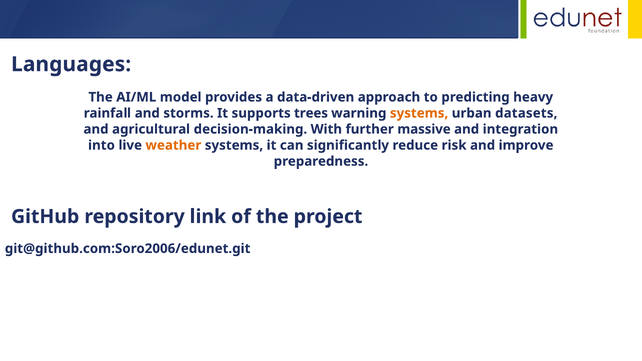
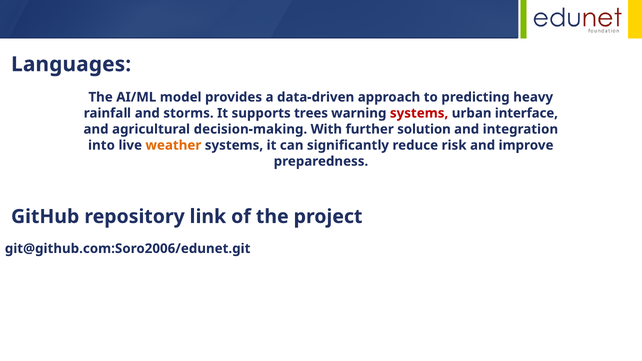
systems colour: orange -> red (419, 113)
datasets: datasets -> interface (526, 113)
massive: massive -> solution (424, 129)
